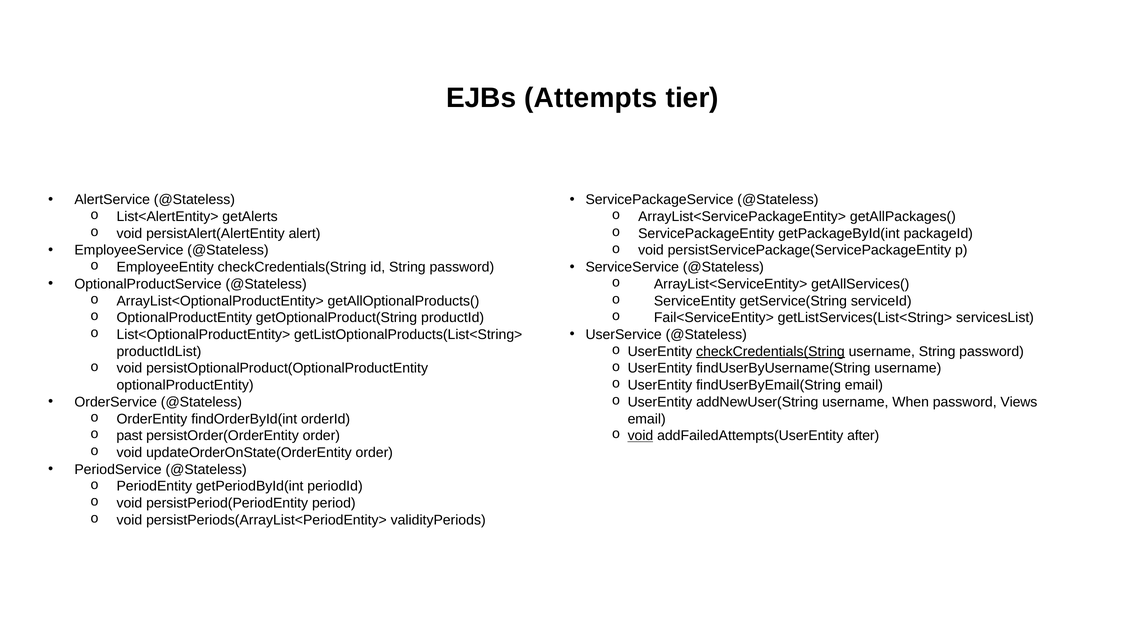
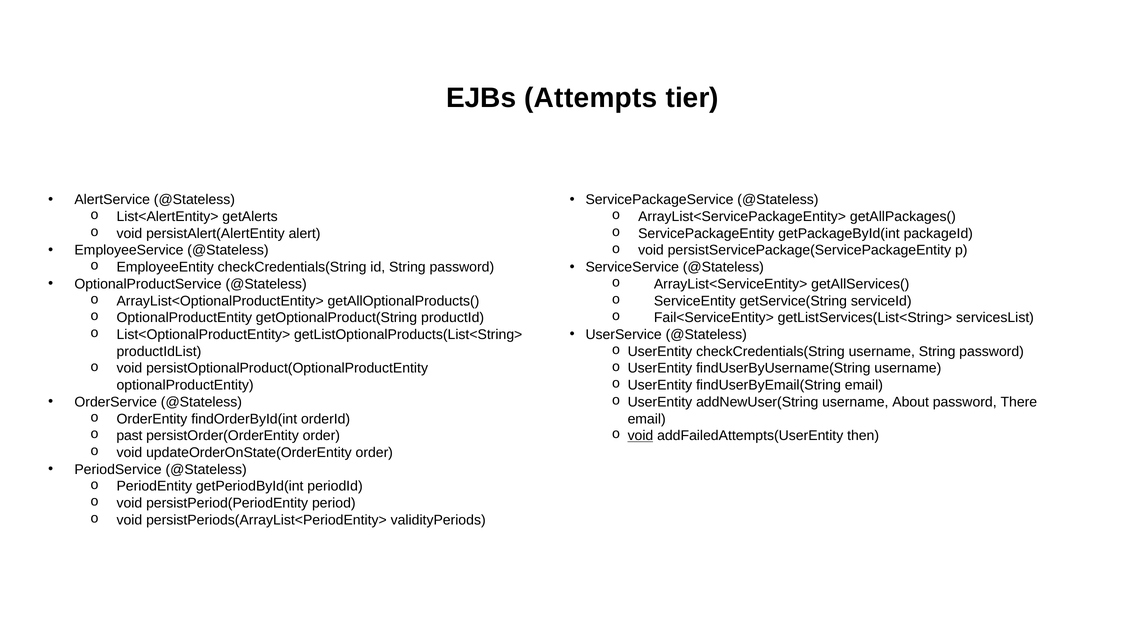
checkCredentials(String underline: present -> none (770, 351)
When: When -> About (911, 402)
Views: Views -> There (1019, 402)
after: after -> then (863, 436)
